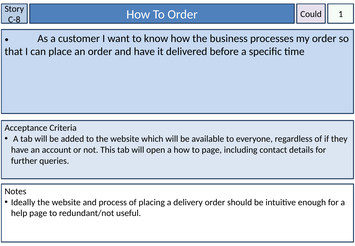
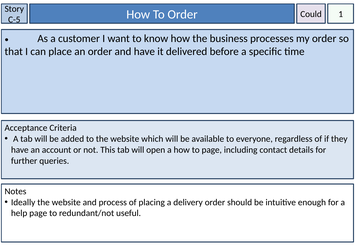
C-8: C-8 -> C-5 (14, 20)
